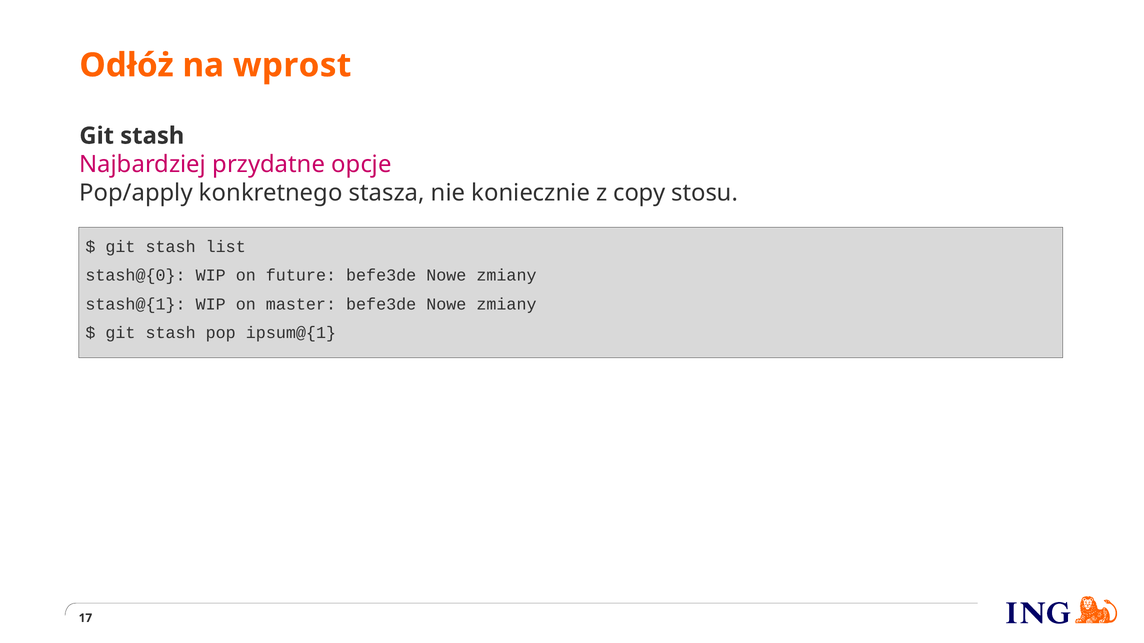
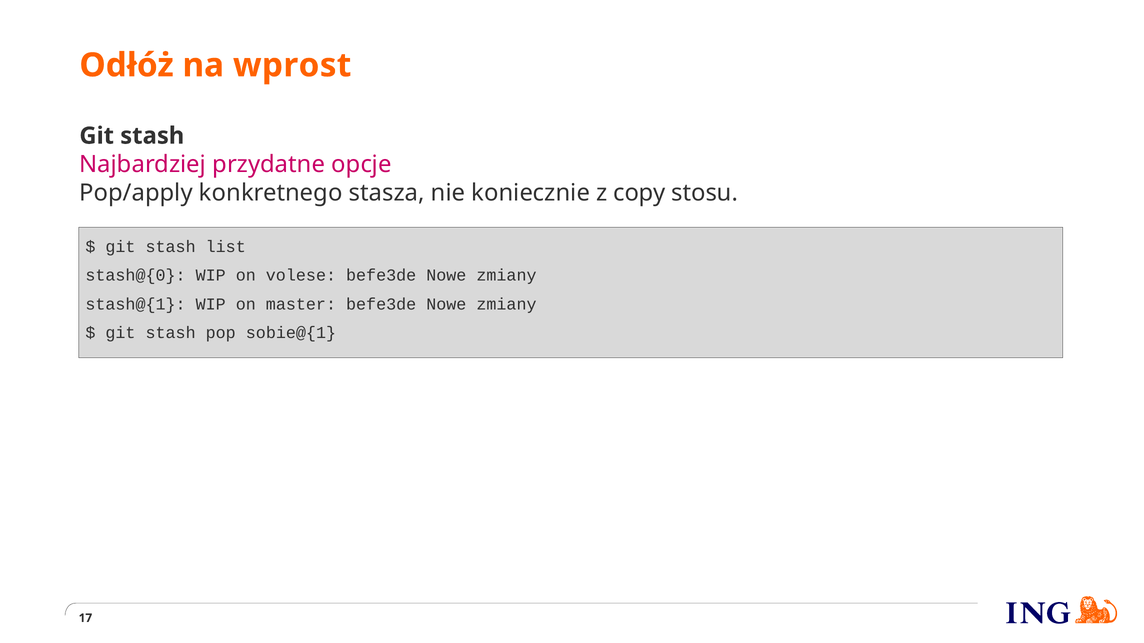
future: future -> volese (301, 276)
ipsum@{1: ipsum@{1 -> sobie@{1 (291, 333)
